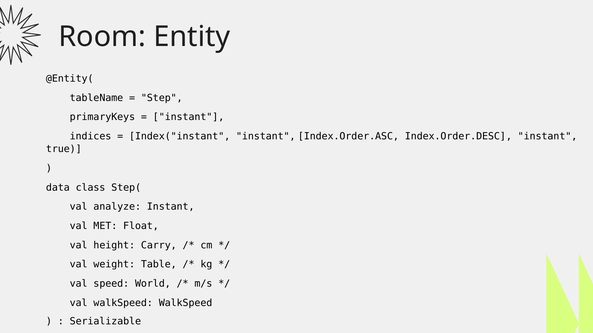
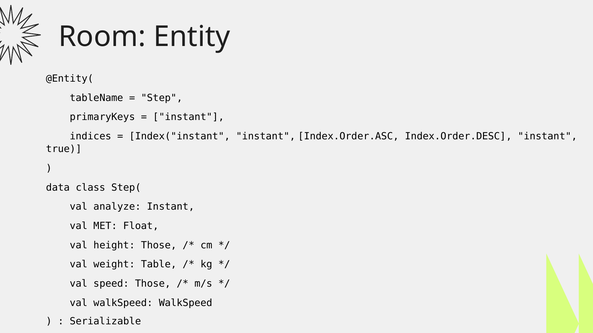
height Carry: Carry -> Those (159, 246)
speed World: World -> Those (153, 284)
